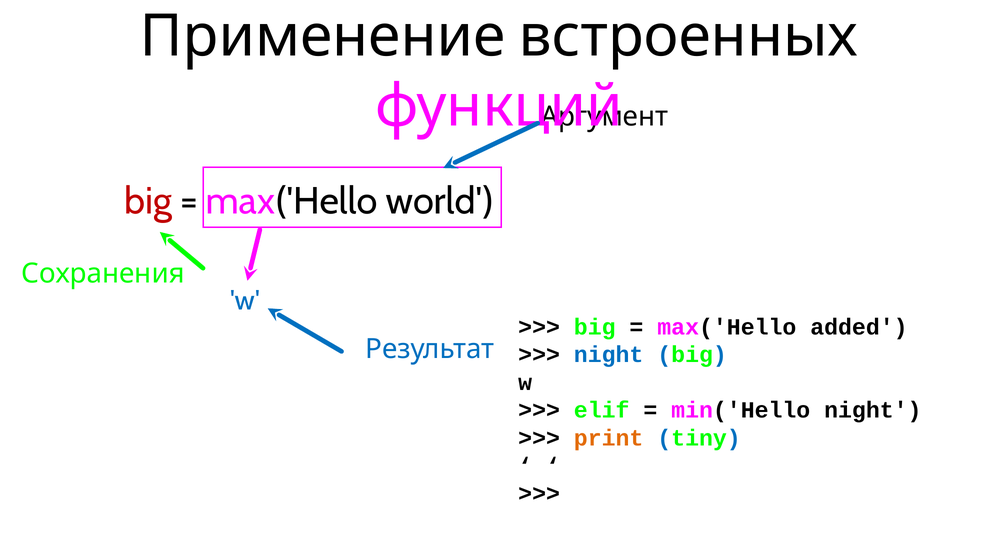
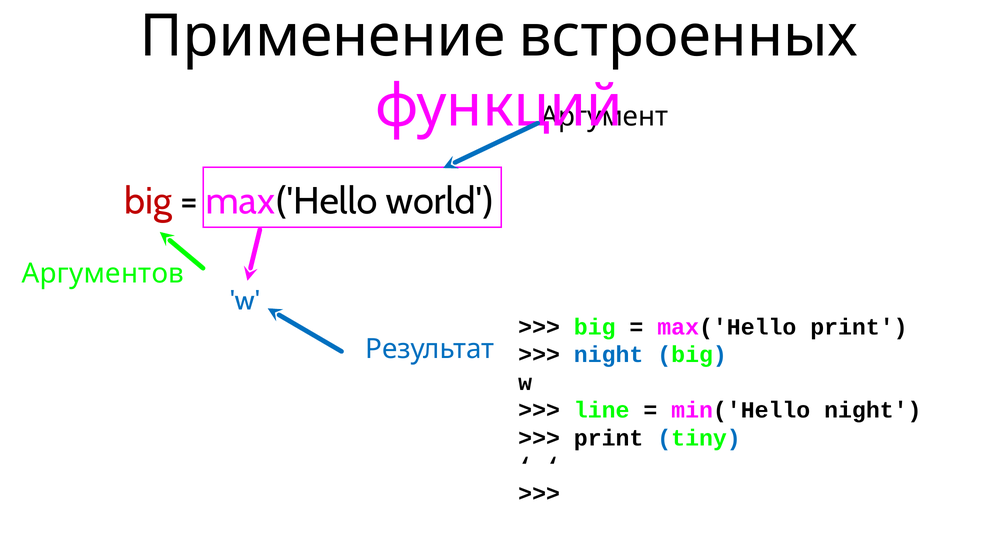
Сохранения: Сохранения -> Аргументов (103, 274)
max('Hello added: added -> print (859, 327)
elif: elif -> line (602, 411)
print colour: orange -> black (609, 438)
